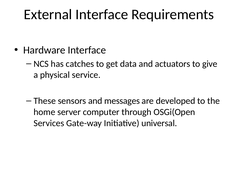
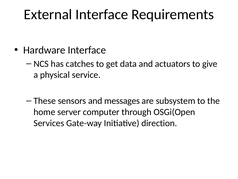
developed: developed -> subsystem (176, 101)
universal: universal -> direction (159, 123)
